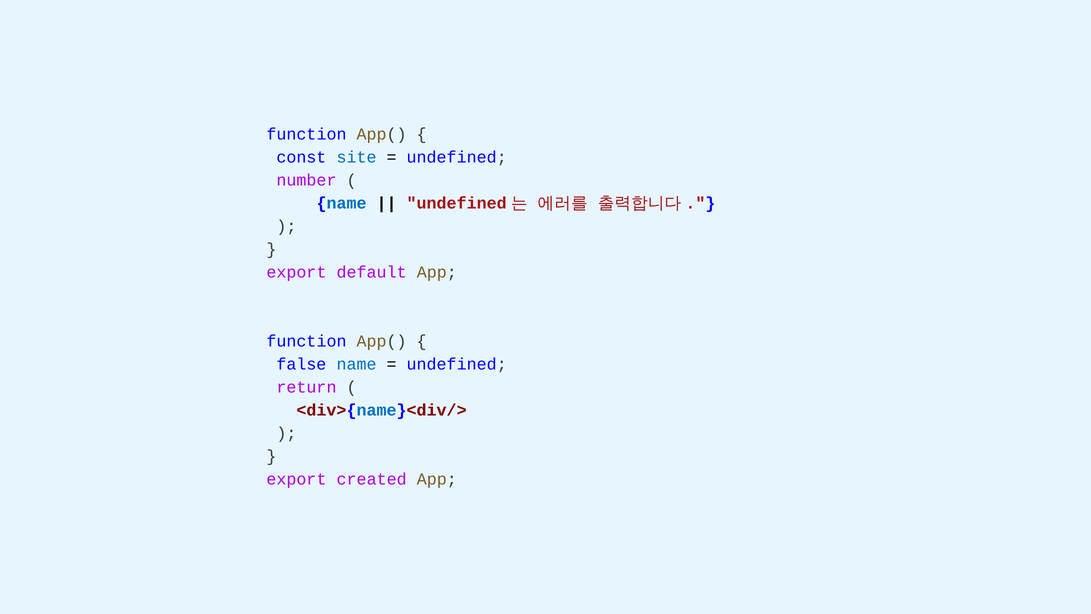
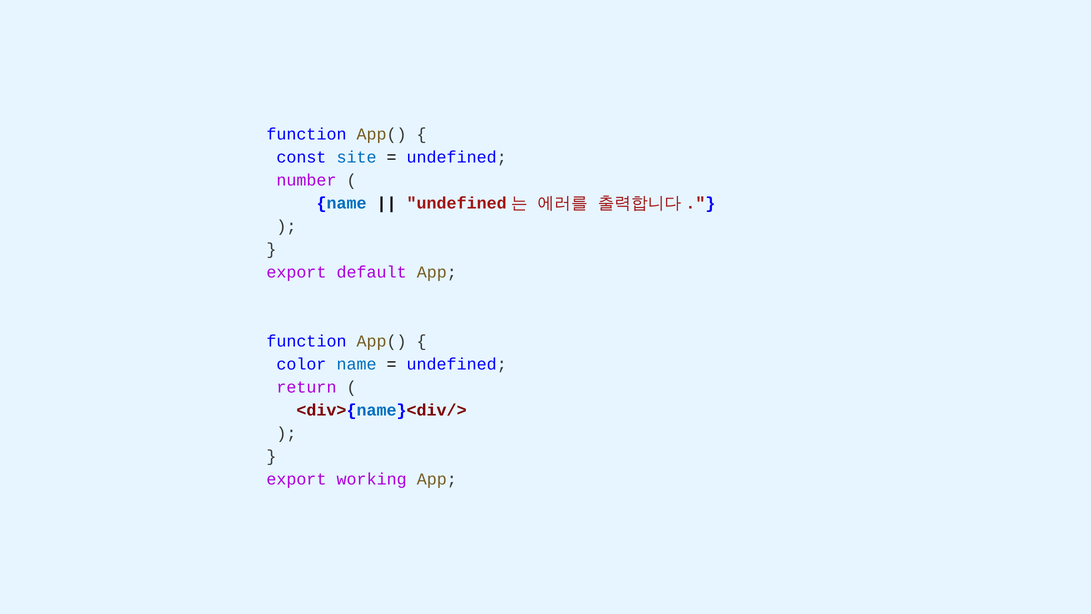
false: false -> color (301, 364)
created: created -> working (372, 479)
